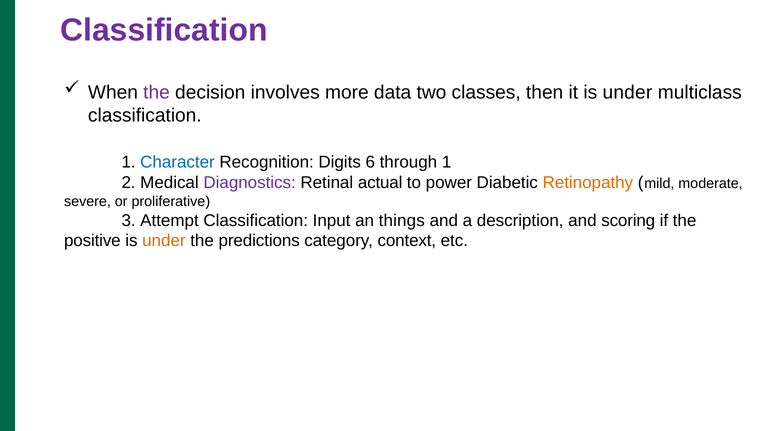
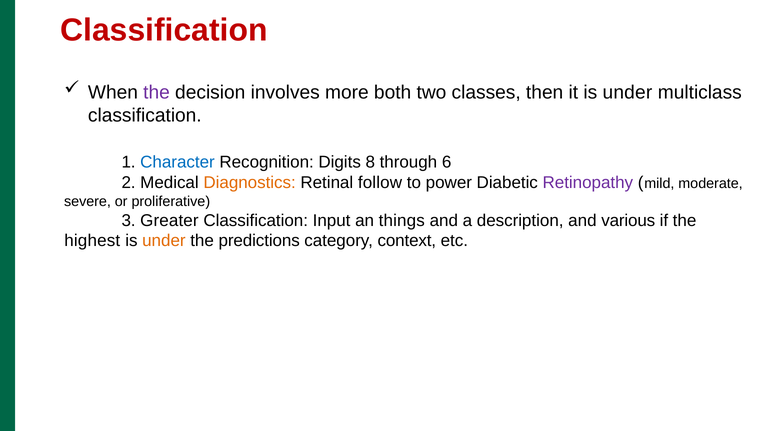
Classification colour: purple -> red (164, 30)
data: data -> both (393, 92)
6: 6 -> 8 (370, 162)
through 1: 1 -> 6 (447, 162)
Diagnostics colour: purple -> orange (250, 183)
actual: actual -> follow (380, 183)
Retinopathy colour: orange -> purple (588, 183)
Attempt: Attempt -> Greater (169, 220)
scoring: scoring -> various (628, 220)
positive: positive -> highest (92, 241)
